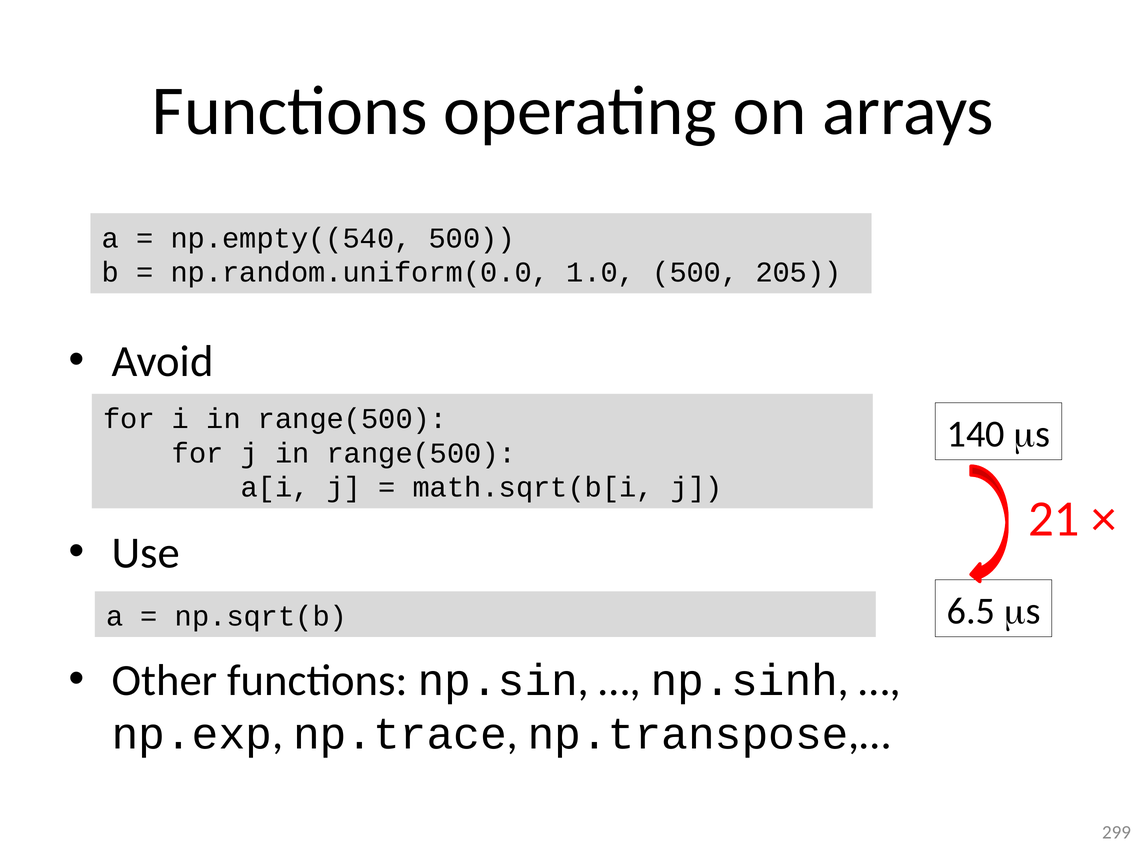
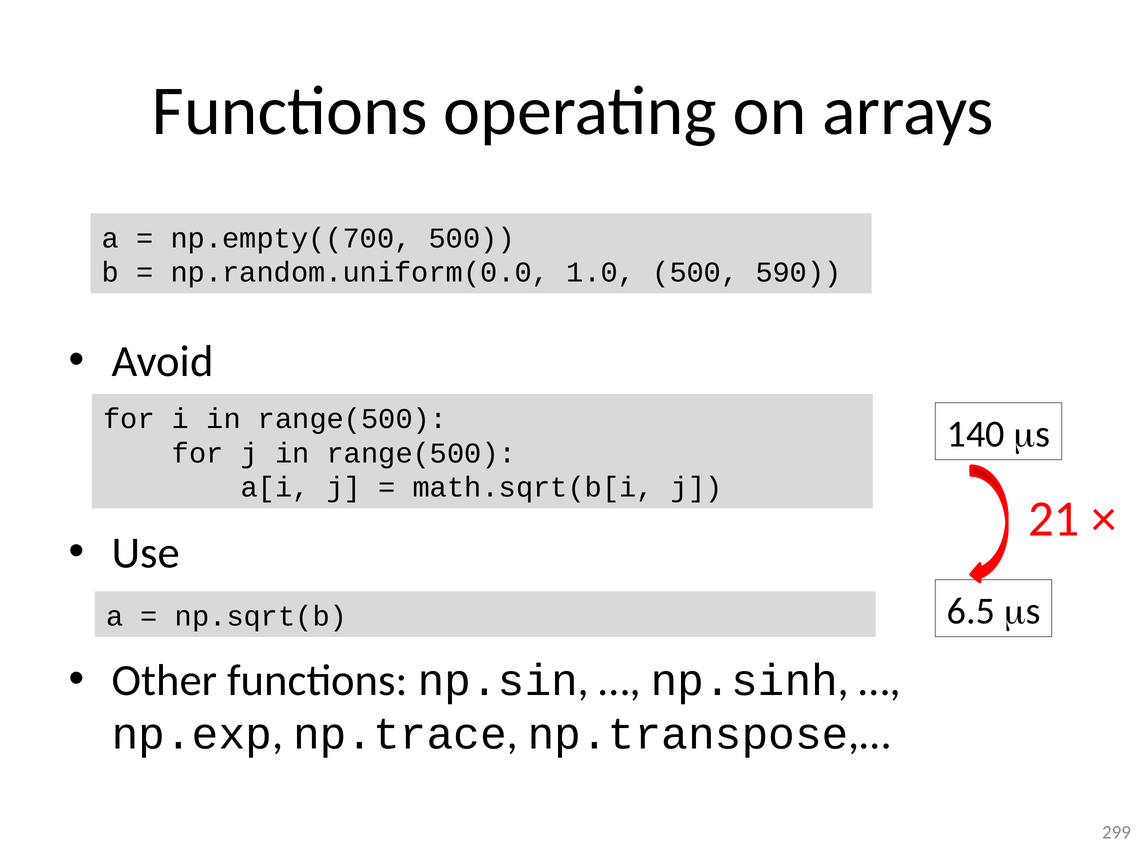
np.empty((540: np.empty((540 -> np.empty((700 (291, 238)
205: 205 -> 590 (799, 273)
